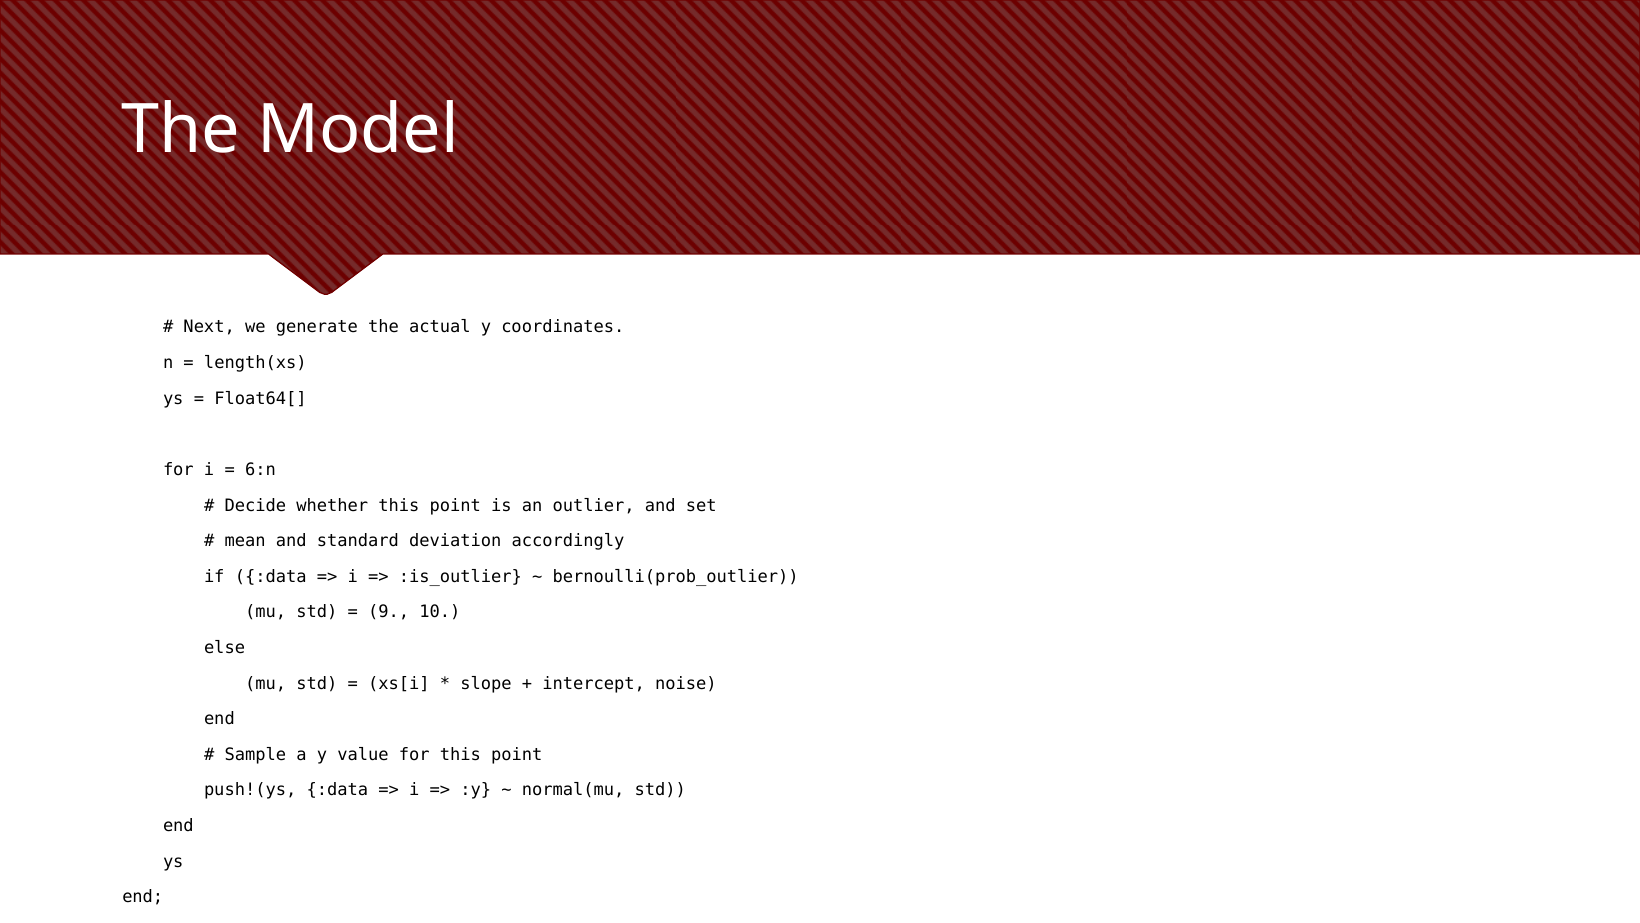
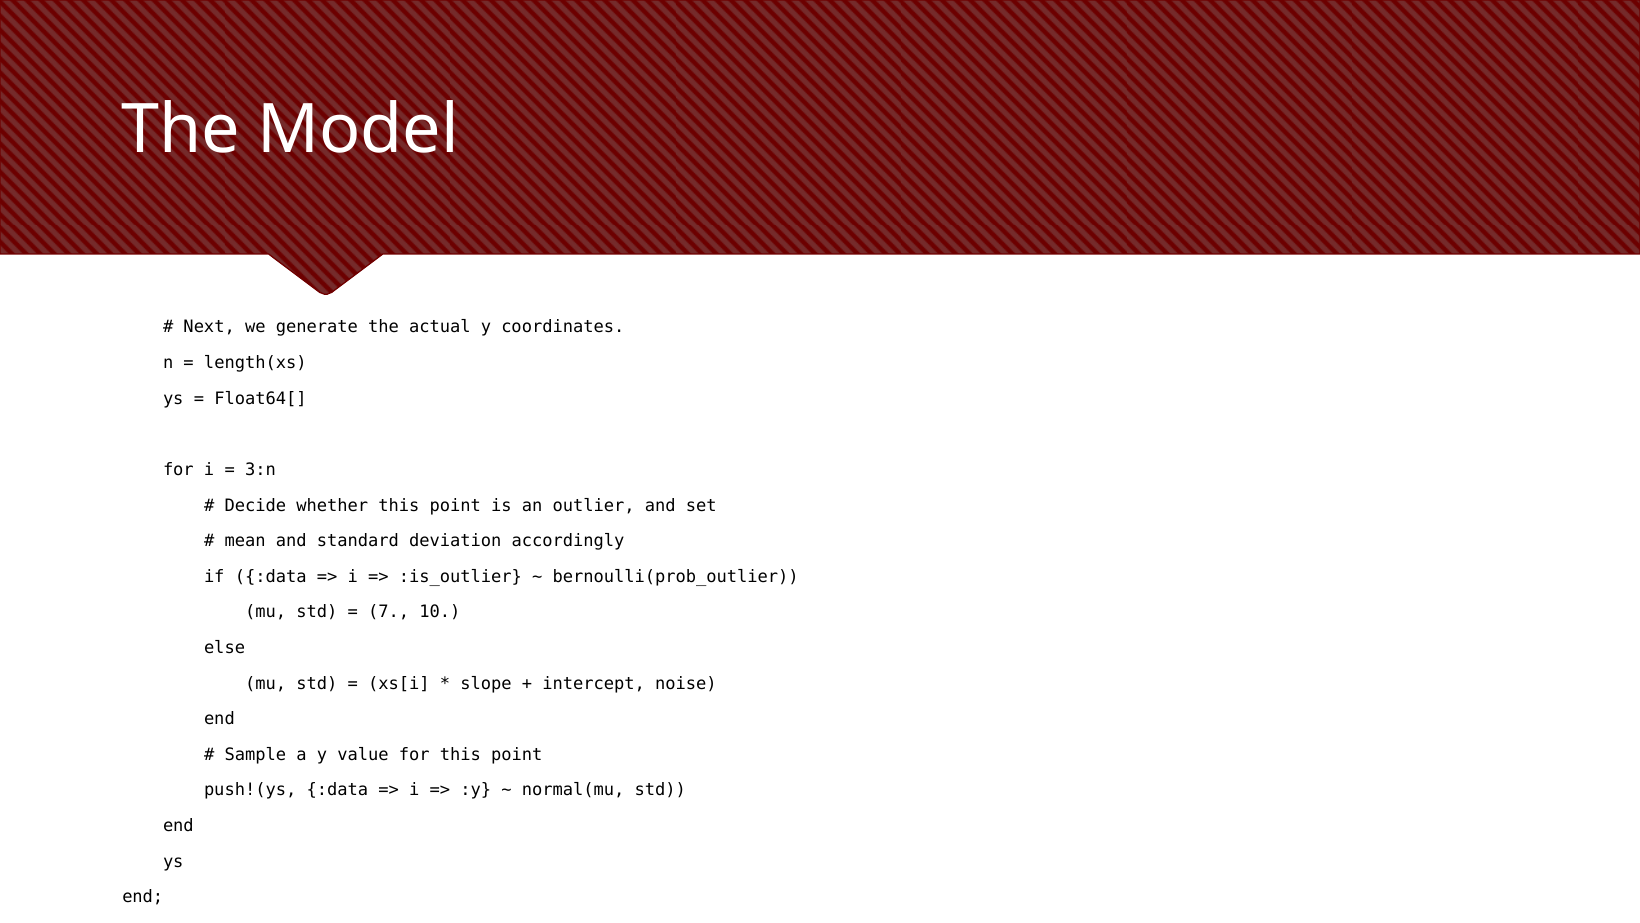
6:n: 6:n -> 3:n (260, 470)
9: 9 -> 7 (389, 612)
